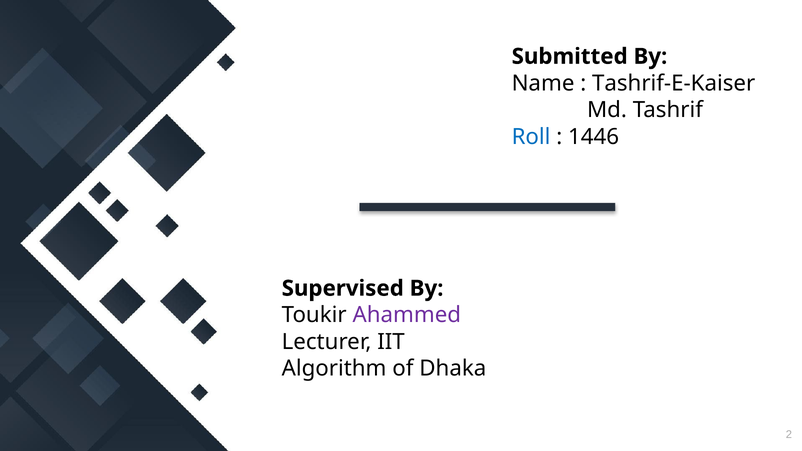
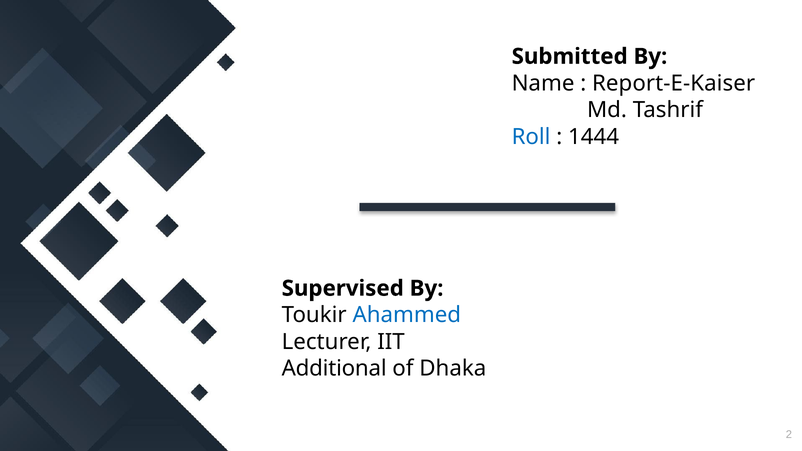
Tashrif-E-Kaiser: Tashrif-E-Kaiser -> Report-E-Kaiser (674, 83)
1446: 1446 -> 1444 (594, 137)
Ahammed colour: purple -> blue (407, 315)
Algorithm: Algorithm -> Additional (334, 369)
